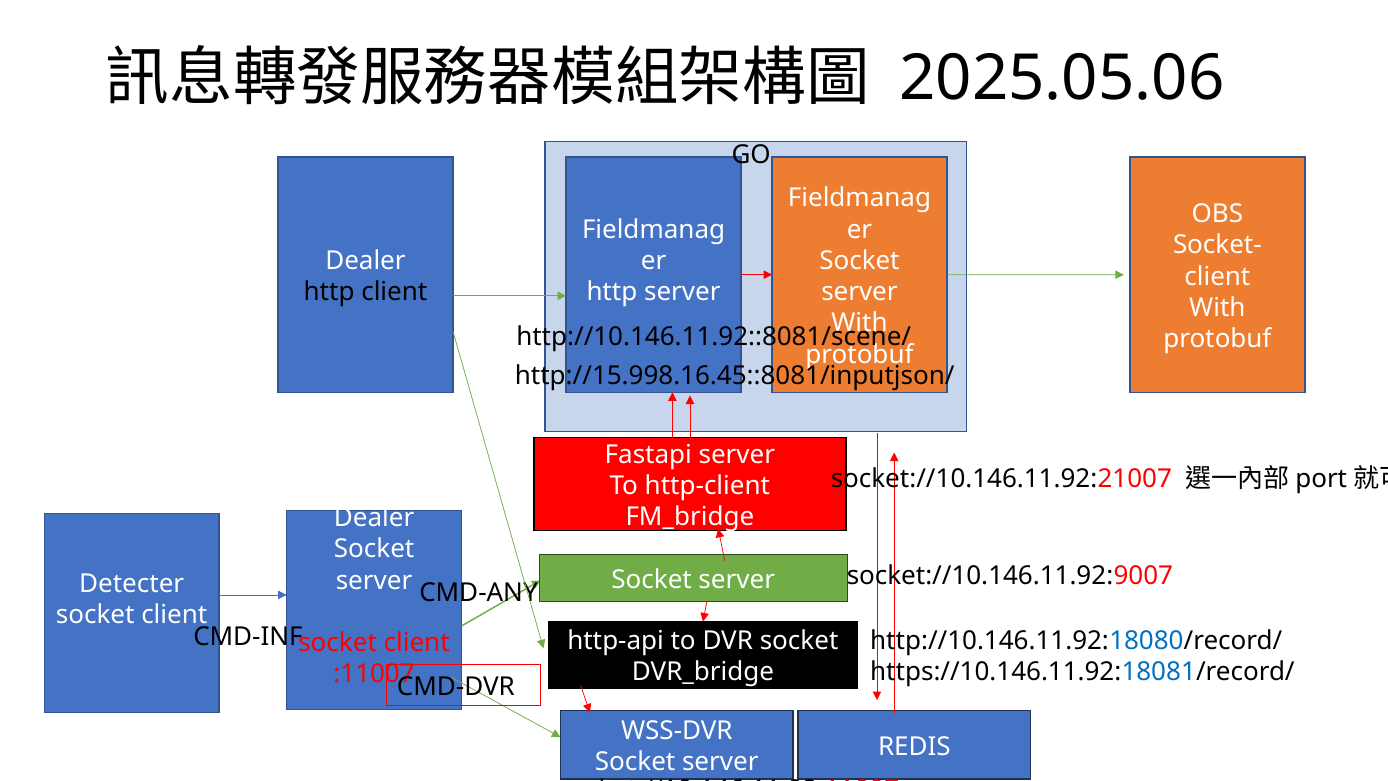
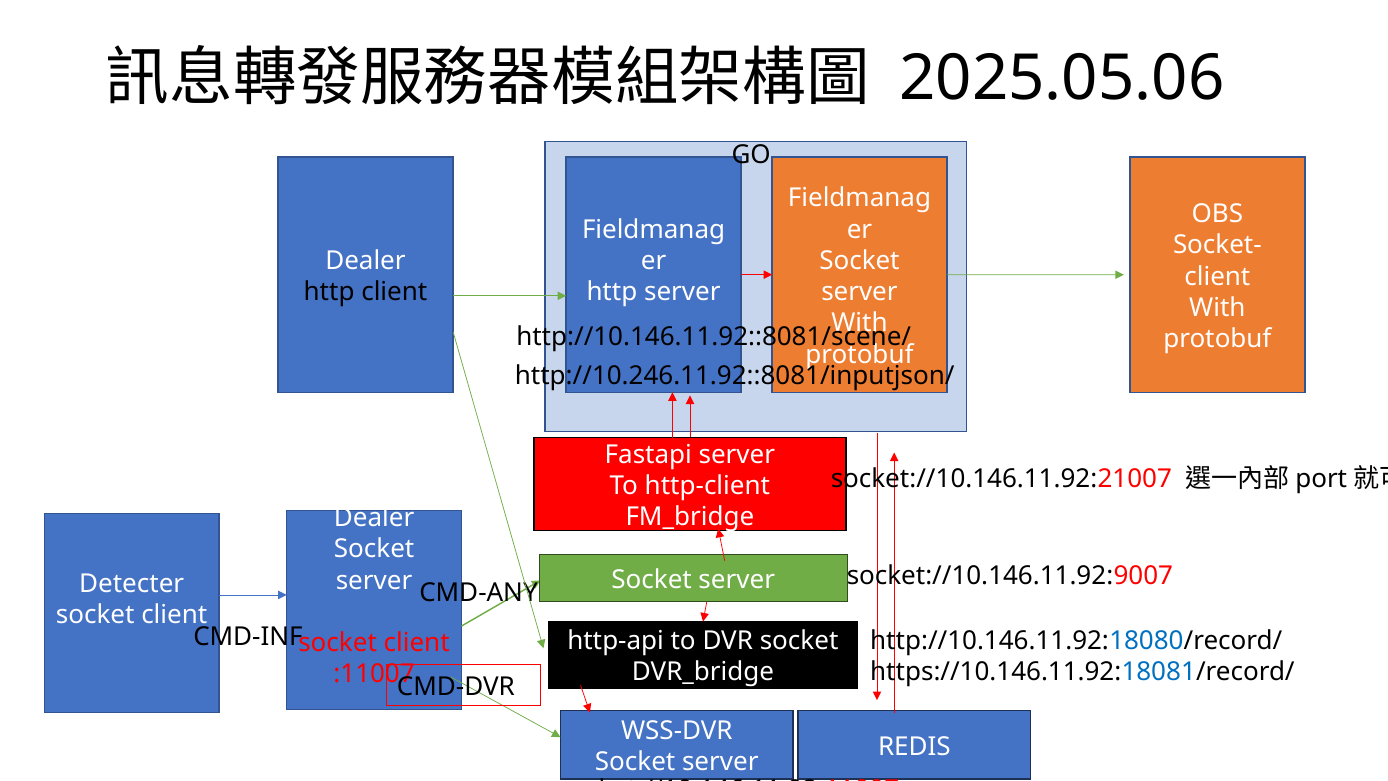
http://15.998.16.45::8081/inputjson/: http://15.998.16.45::8081/inputjson/ -> http://10.246.11.92::8081/inputjson/ (735, 376)
